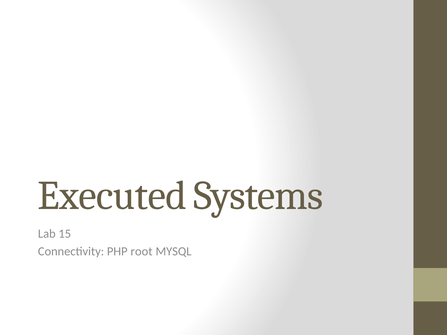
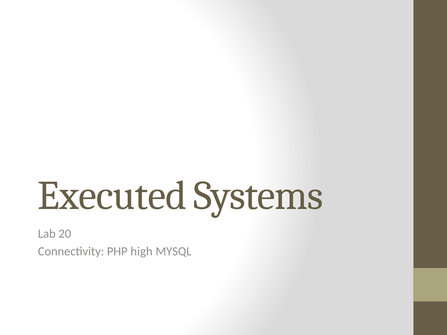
15: 15 -> 20 (65, 234)
root: root -> high (142, 251)
